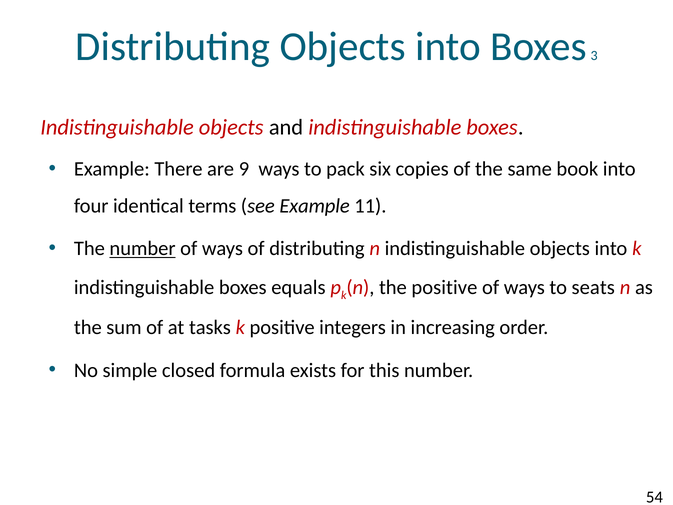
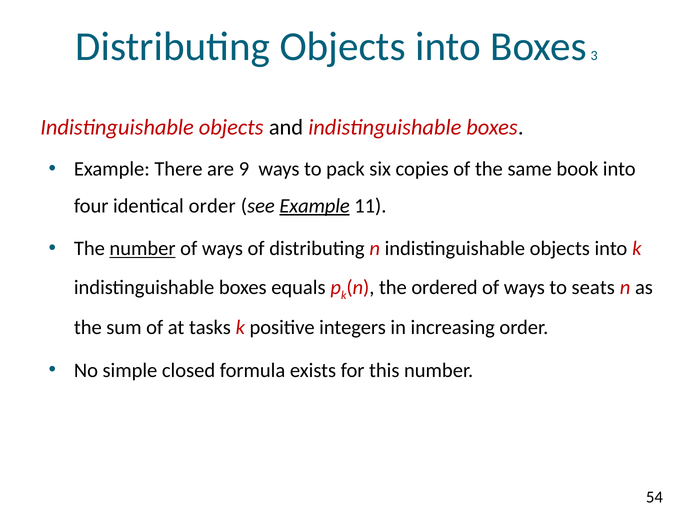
identical terms: terms -> order (212, 206)
Example underline: none -> present (315, 206)
the positive: positive -> ordered (445, 287)
